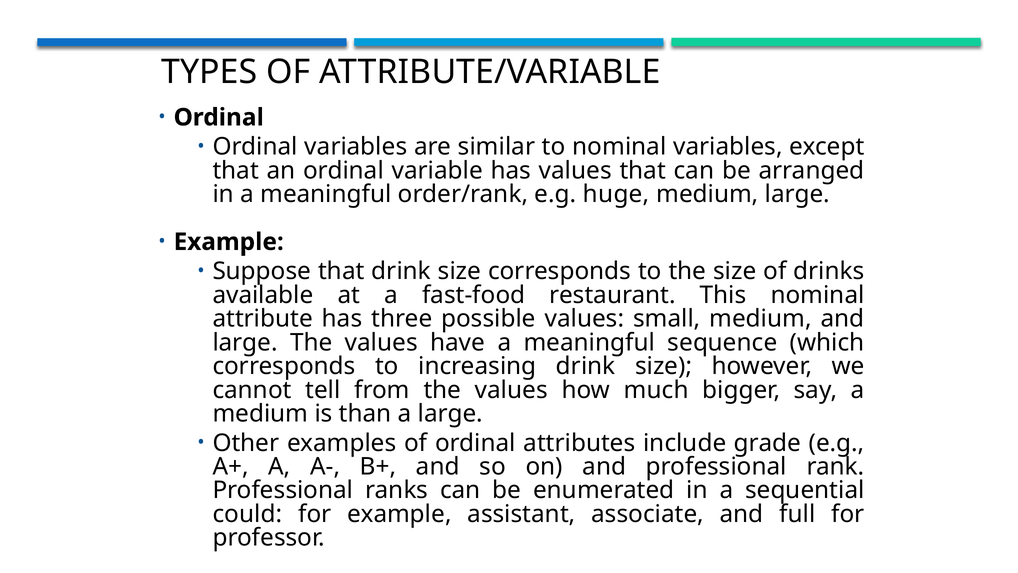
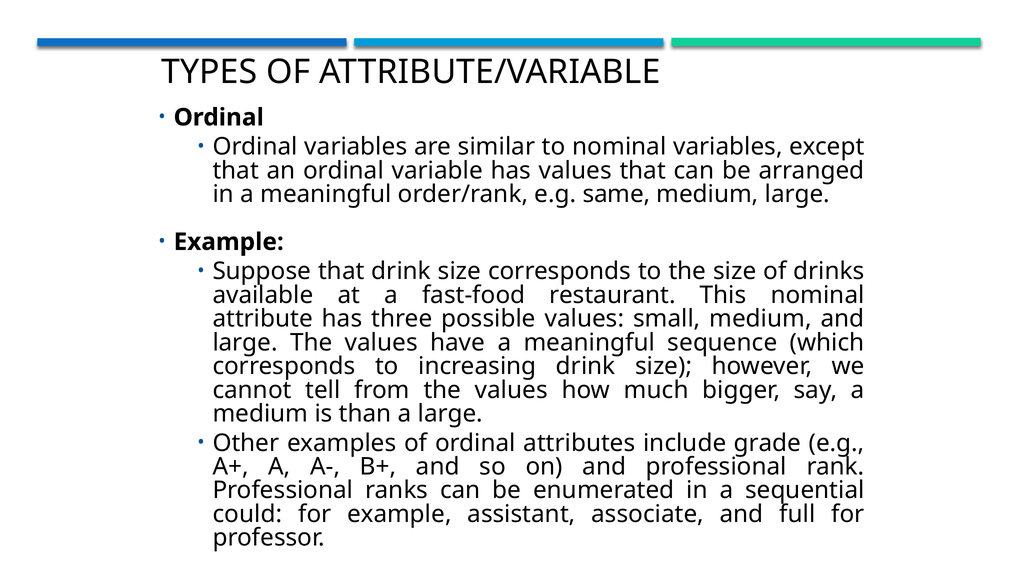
huge: huge -> same (616, 194)
